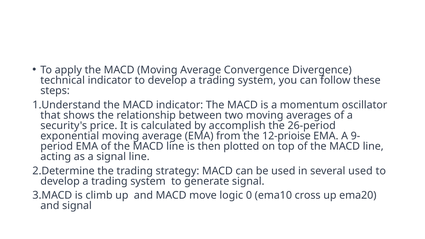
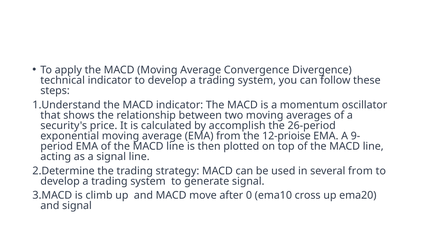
several used: used -> from (360, 171)
logic: logic -> after (231, 196)
